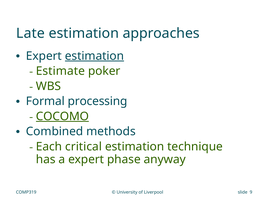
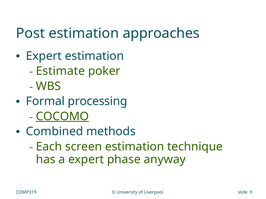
Late: Late -> Post (30, 33)
estimation underline: present -> none (94, 56)
critical: critical -> screen (84, 147)
